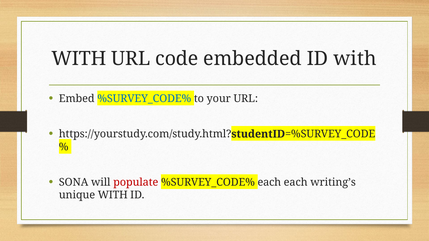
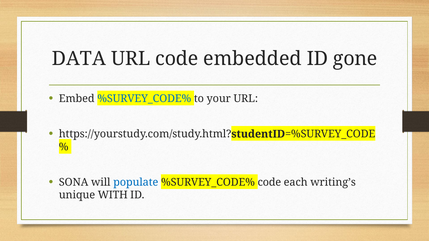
WITH: WITH -> DATA (79, 59)
ID with: with -> gone (355, 59)
populate colour: red -> blue (136, 182)
%SURVEY_CODE% each: each -> code (269, 182)
